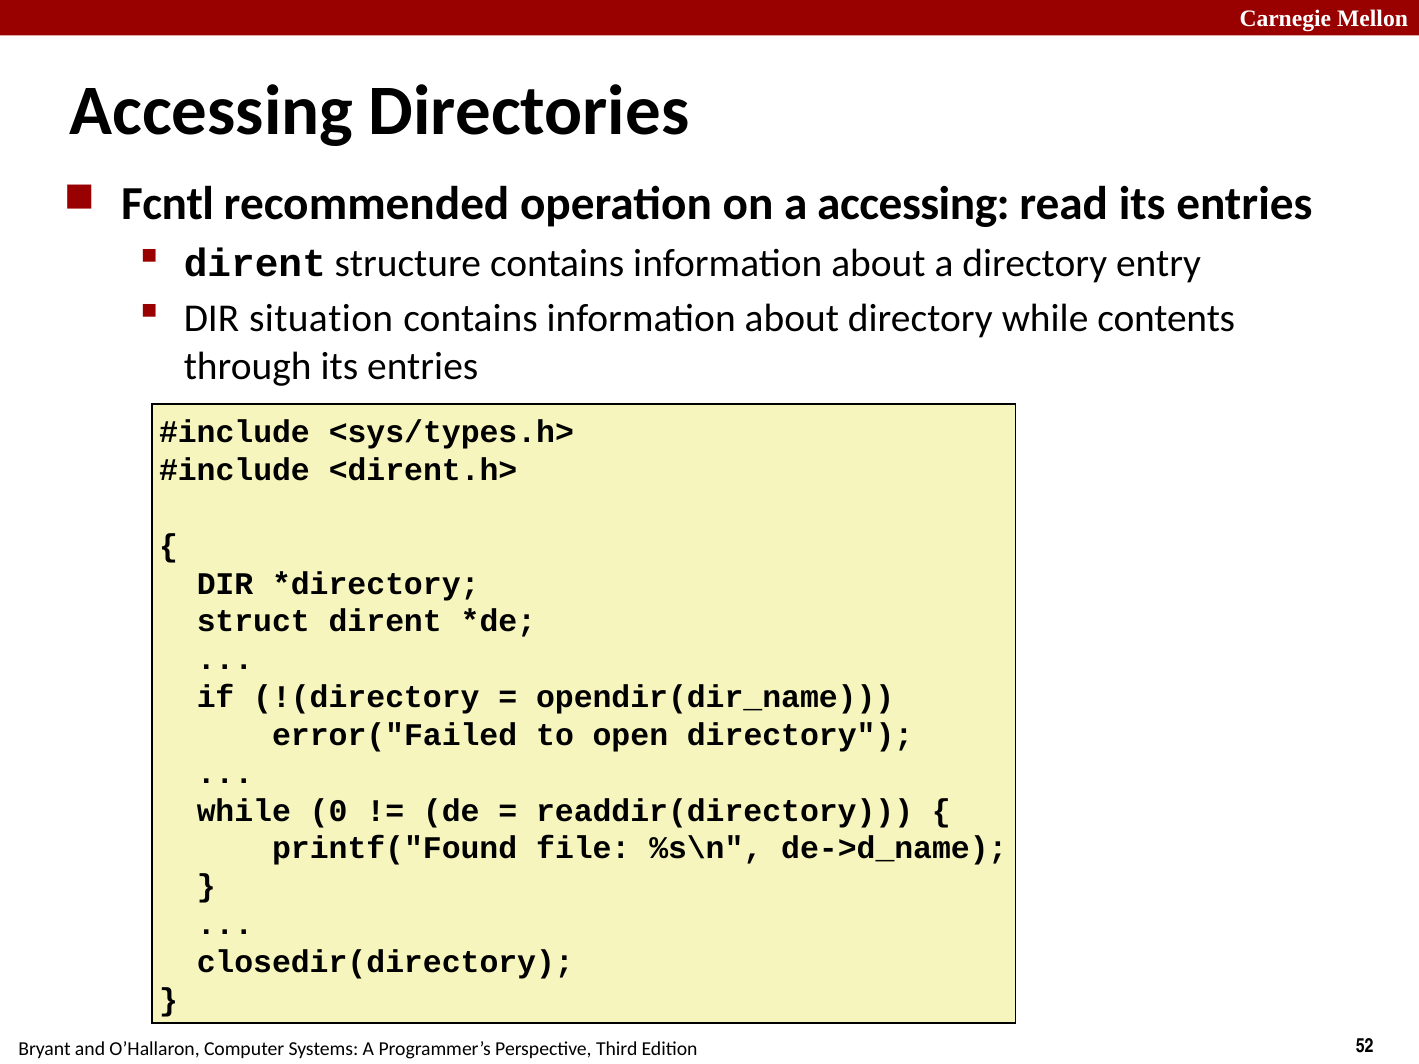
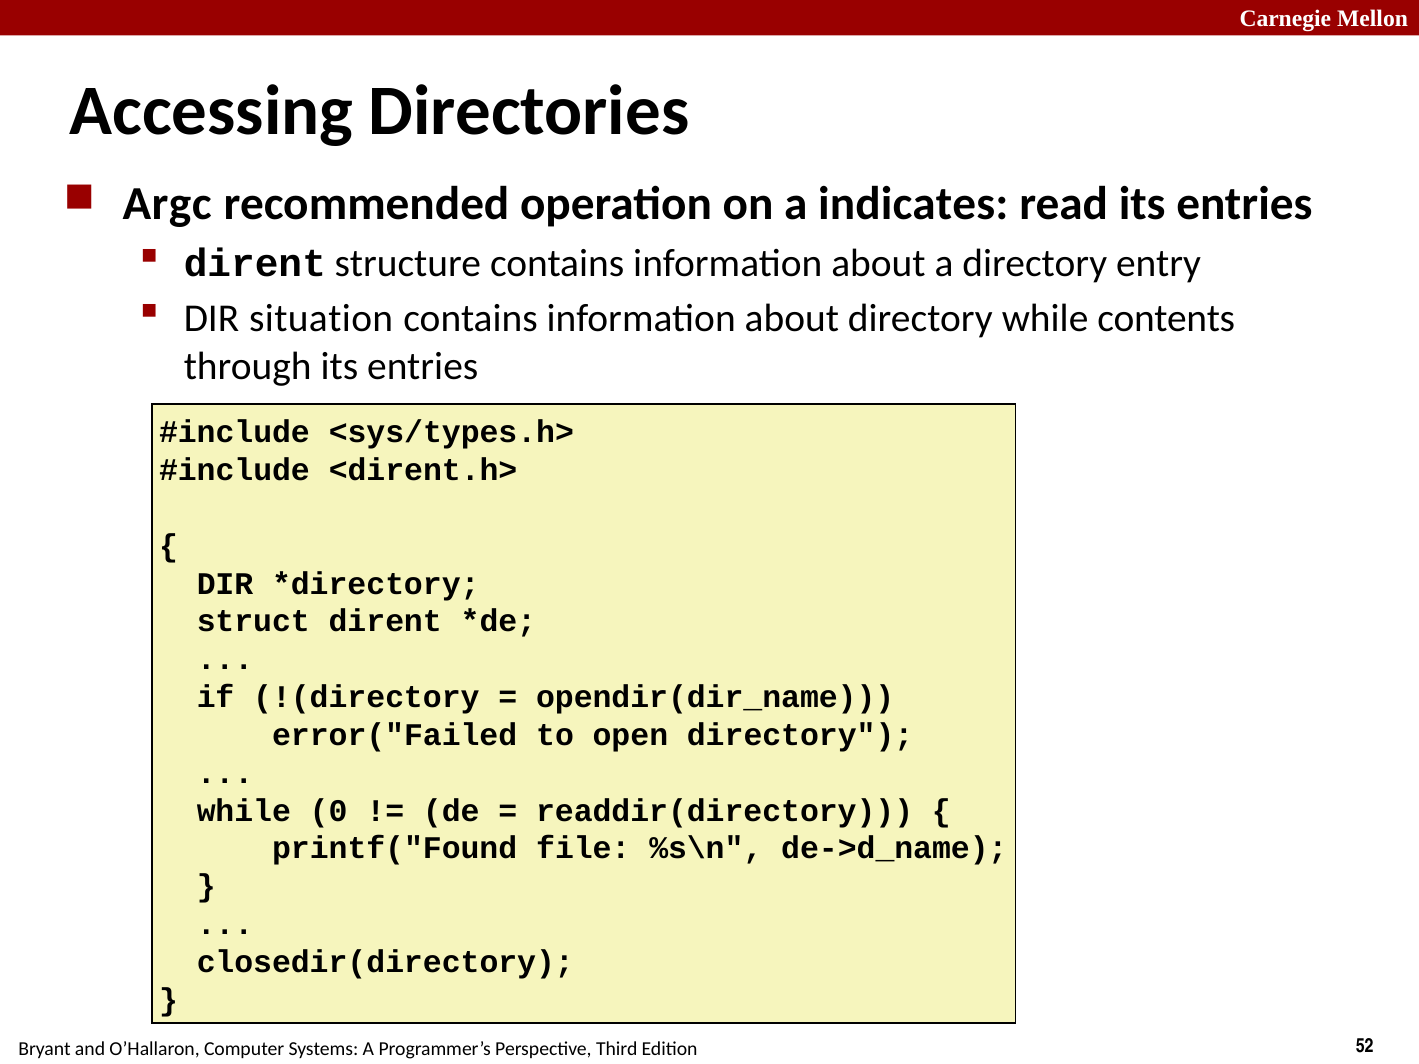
Fcntl: Fcntl -> Argc (167, 204)
a accessing: accessing -> indicates (913, 204)
